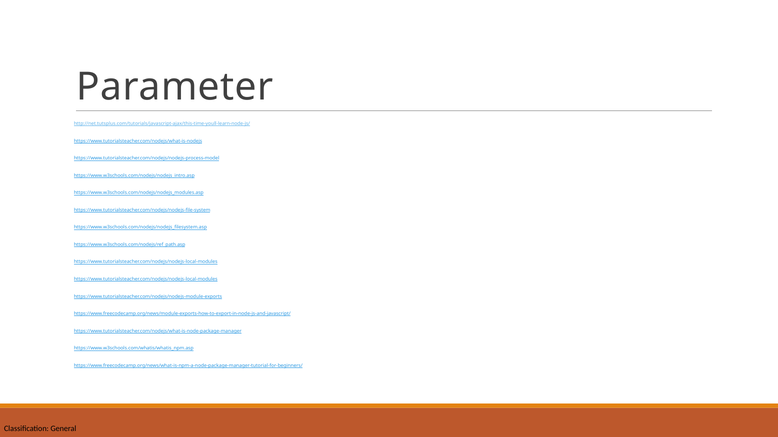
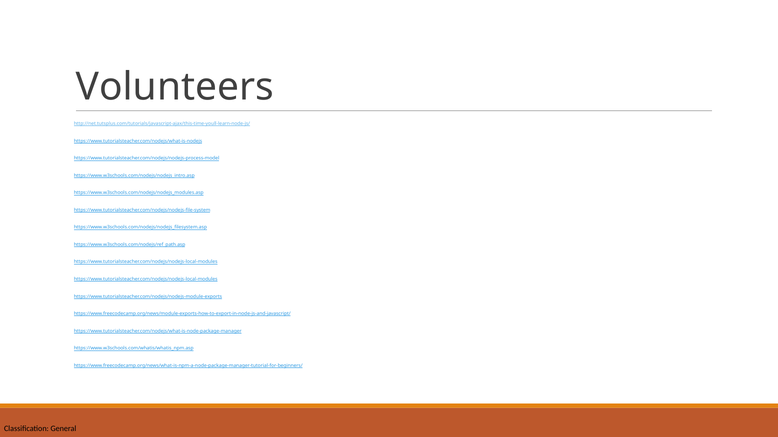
Parameter: Parameter -> Volunteers (175, 87)
